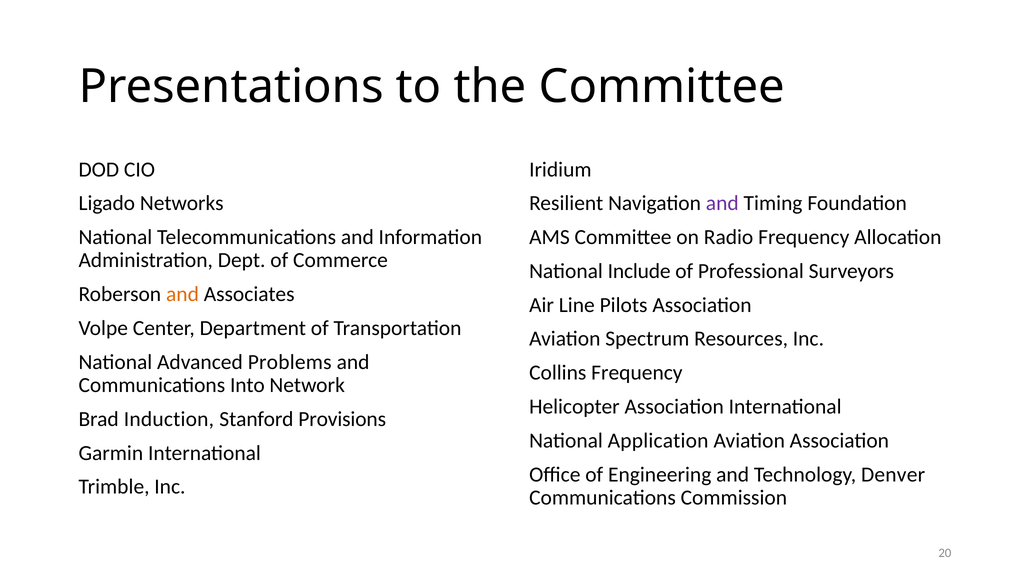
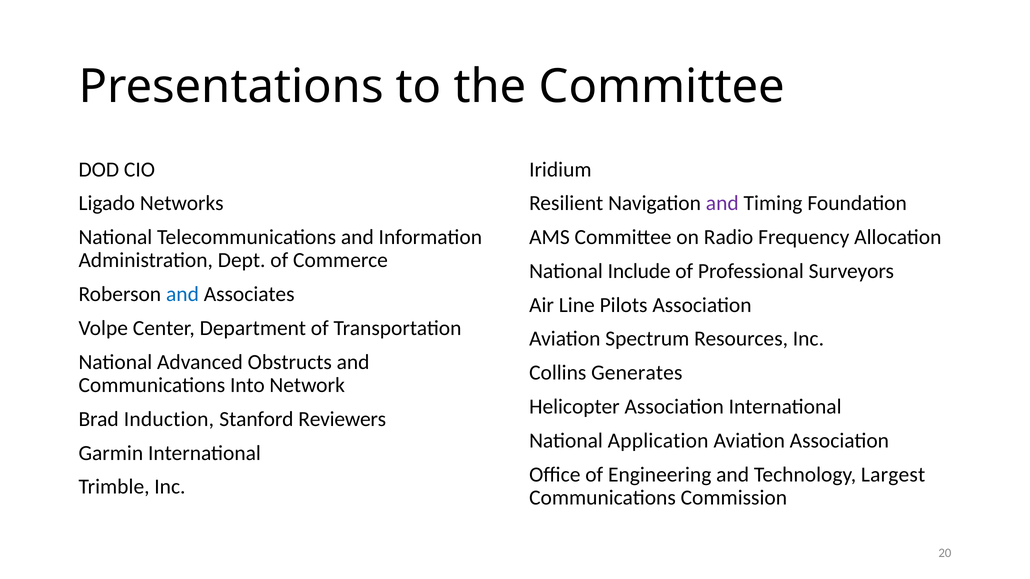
and colour: orange -> blue (182, 294)
Problems: Problems -> Obstructs (290, 362)
Collins Frequency: Frequency -> Generates (637, 373)
Provisions: Provisions -> Reviewers (342, 419)
Denver: Denver -> Largest (893, 475)
